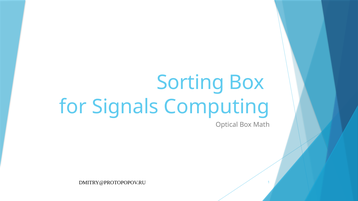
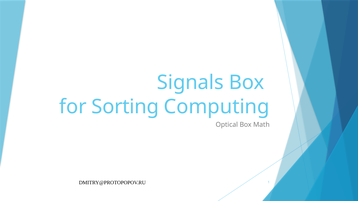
Sorting: Sorting -> Signals (190, 83)
Signals: Signals -> Sorting (125, 107)
